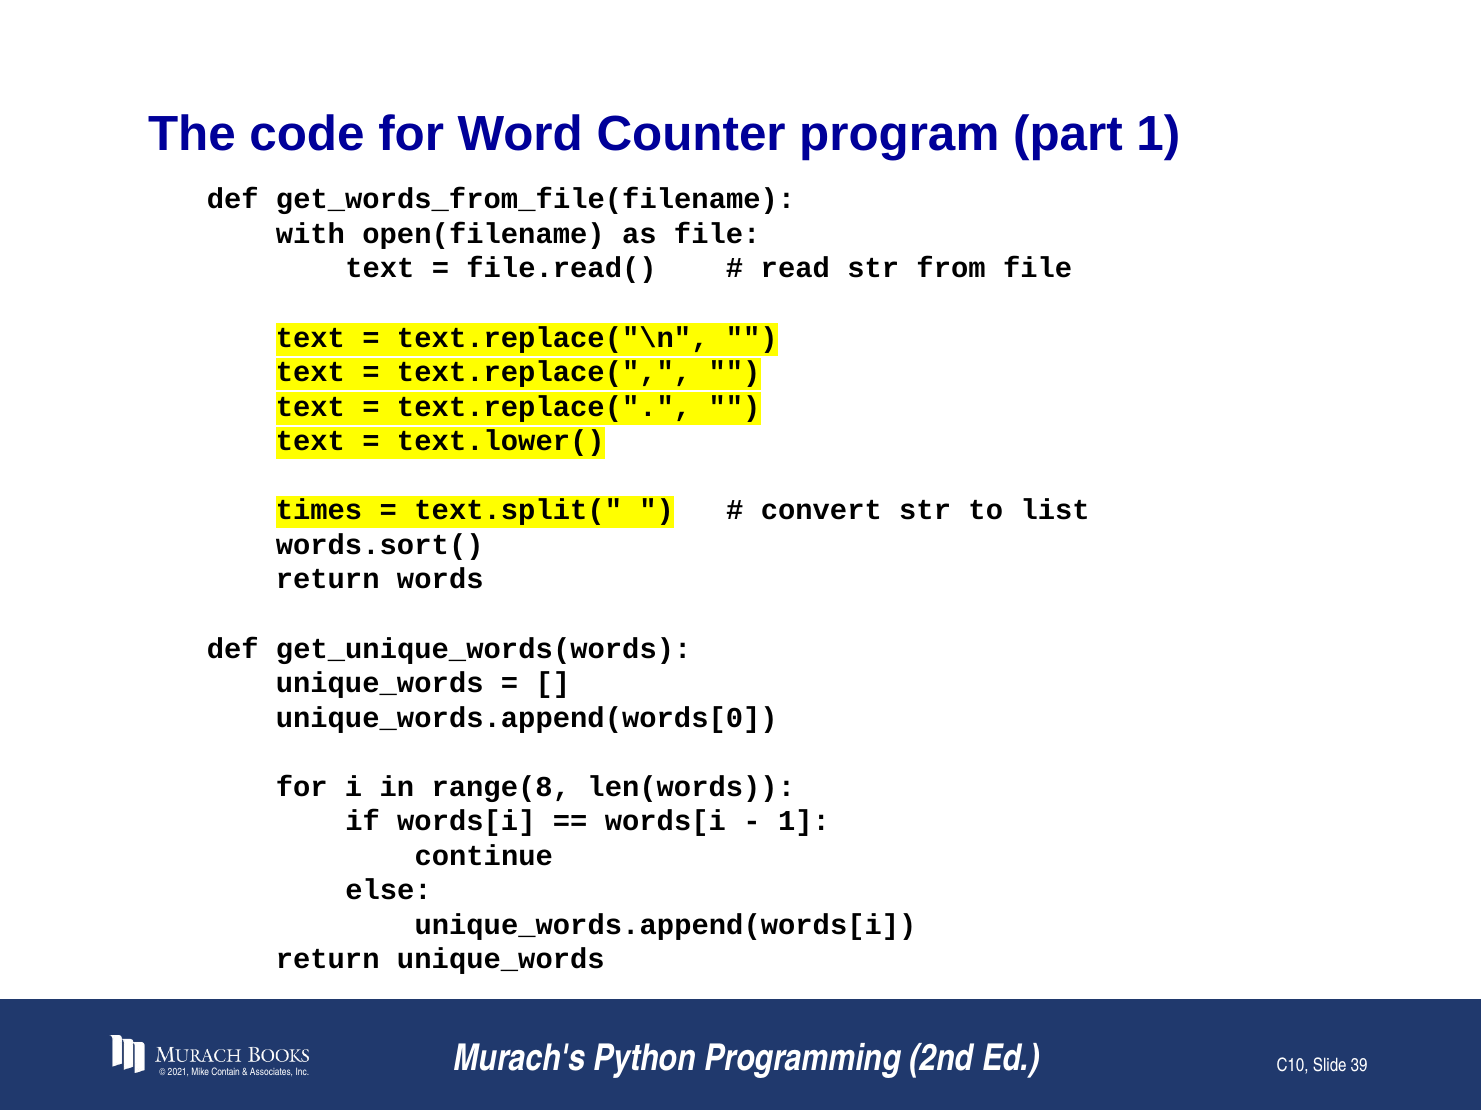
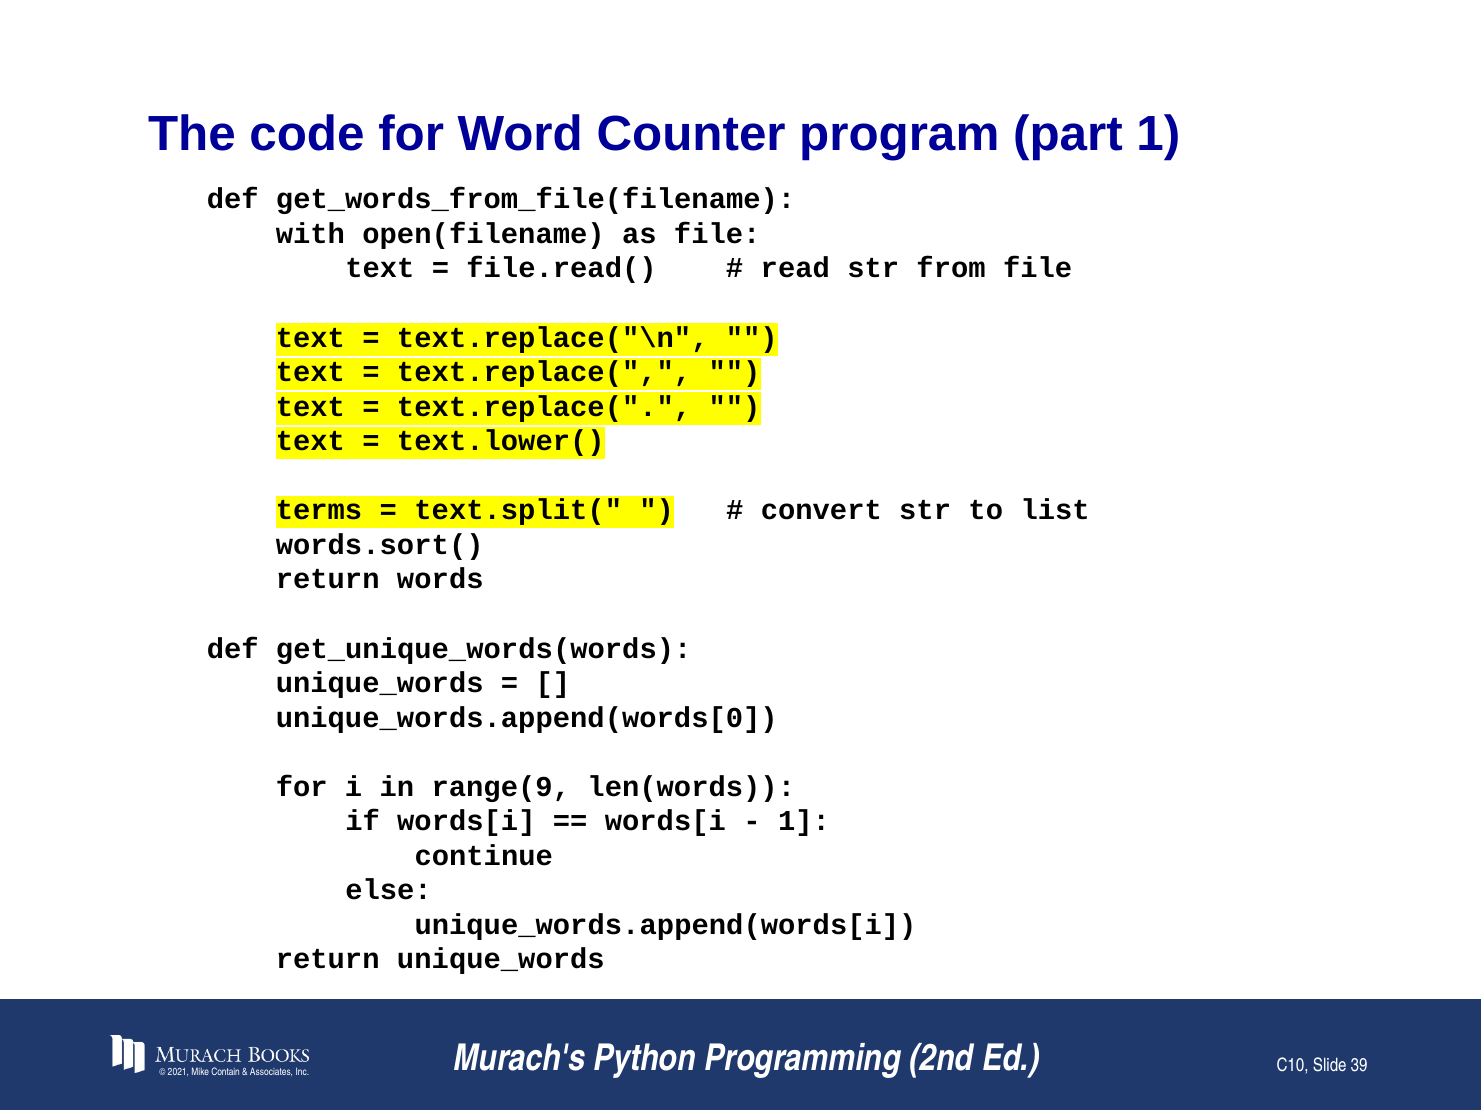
times: times -> terms (319, 511)
range(8: range(8 -> range(9 (501, 787)
